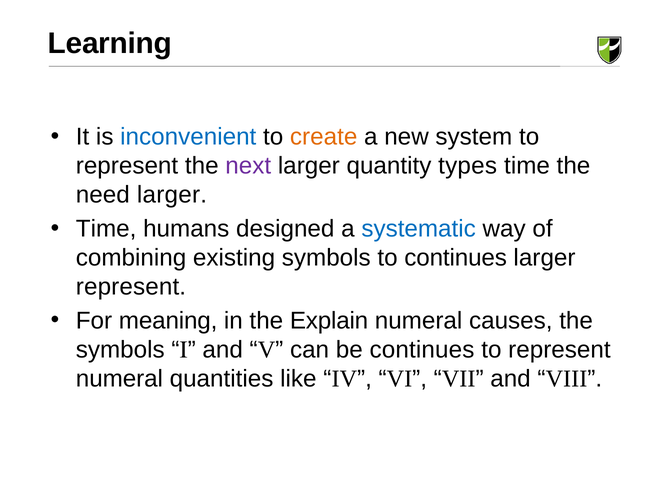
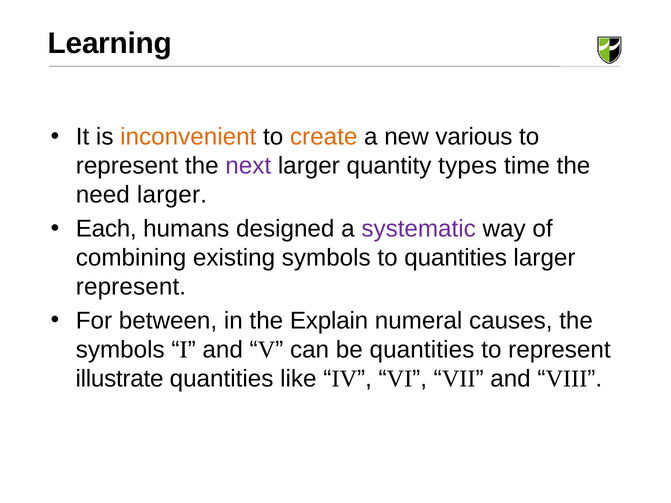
inconvenient colour: blue -> orange (188, 137)
system: system -> various (474, 137)
Time: Time -> Each (106, 229)
systematic colour: blue -> purple (419, 229)
to continues: continues -> quantities (456, 258)
meaning: meaning -> between (168, 321)
be continues: continues -> quantities (422, 350)
numeral: numeral -> illustrate (119, 379)
